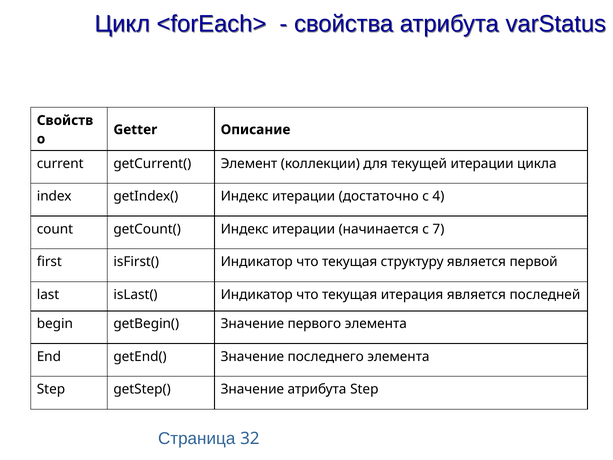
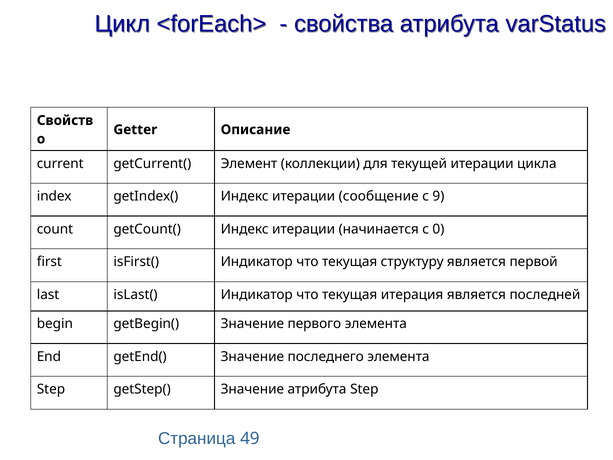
достаточно: достаточно -> сообщение (379, 196)
4: 4 -> 9 (438, 196)
7: 7 -> 0 (438, 229)
32: 32 -> 49 (250, 438)
